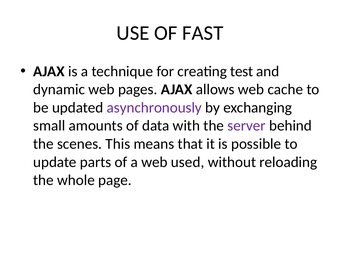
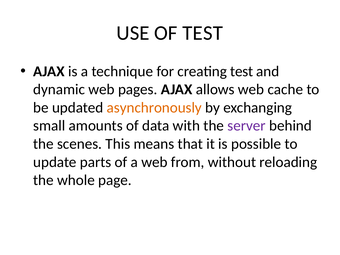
OF FAST: FAST -> TEST (203, 33)
asynchronously colour: purple -> orange (154, 108)
used: used -> from (188, 162)
